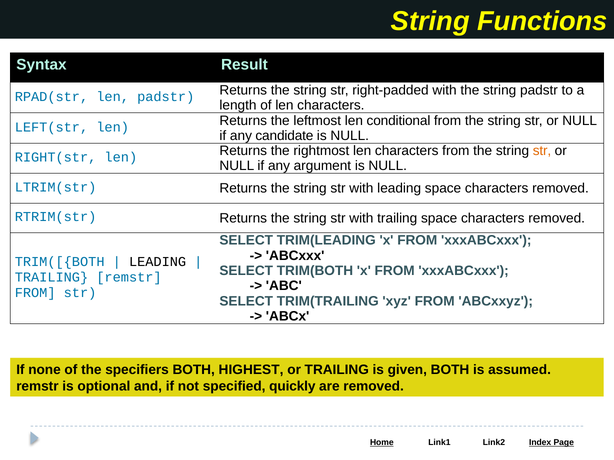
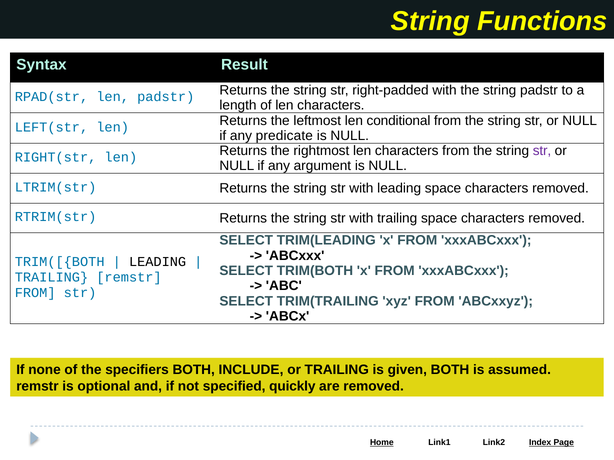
candidate: candidate -> predicate (284, 136)
str colour: orange -> purple (542, 151)
HIGHEST: HIGHEST -> INCLUDE (251, 370)
